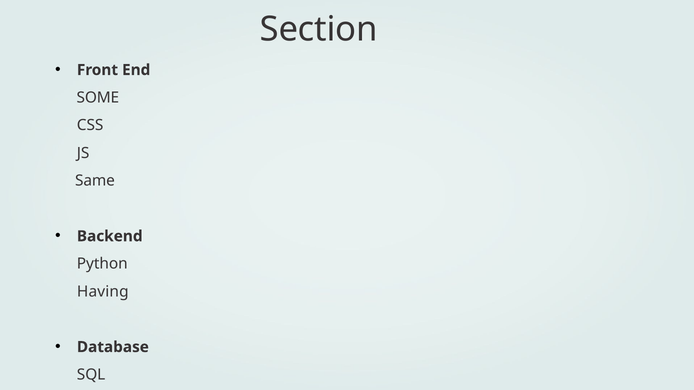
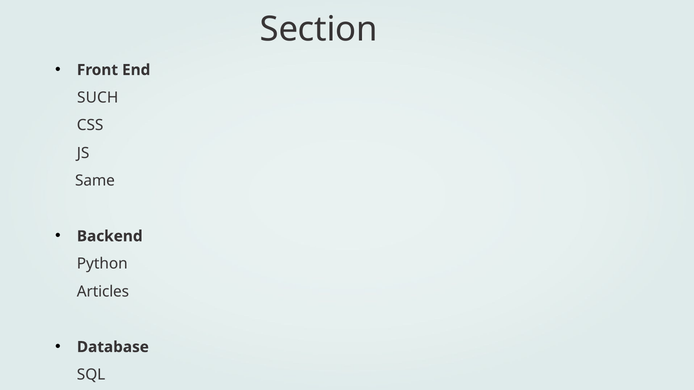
SOME: SOME -> SUCH (98, 98)
Having: Having -> Articles (103, 292)
